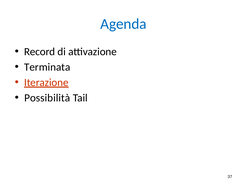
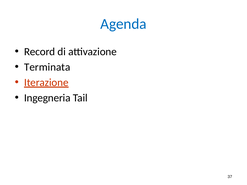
Possibilità: Possibilità -> Ingegneria (47, 98)
